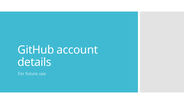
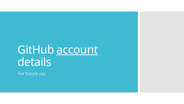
account underline: none -> present (77, 50)
